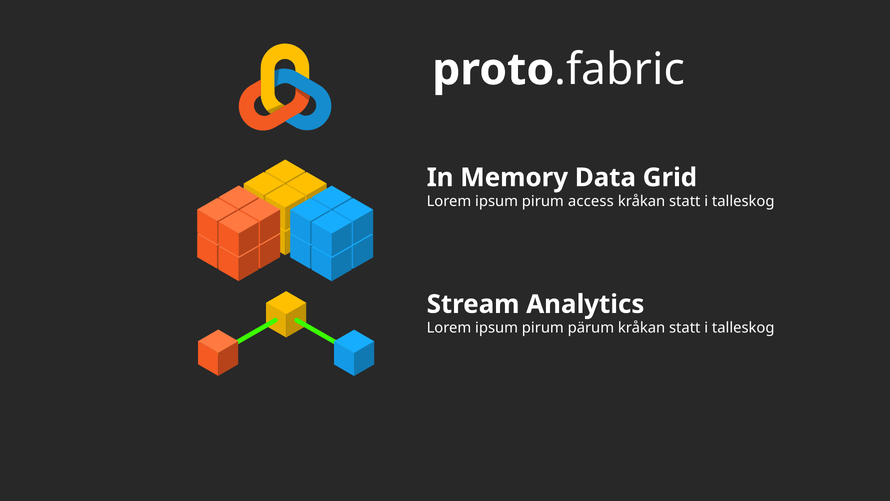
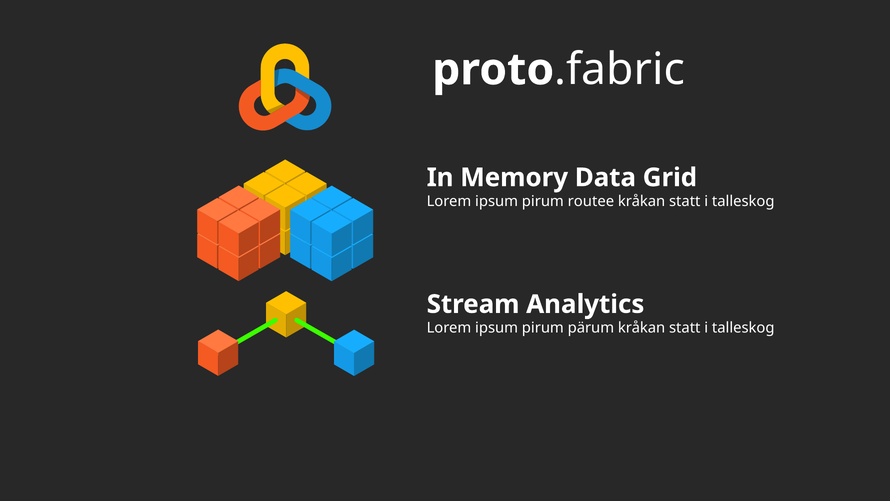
access: access -> routee (591, 201)
